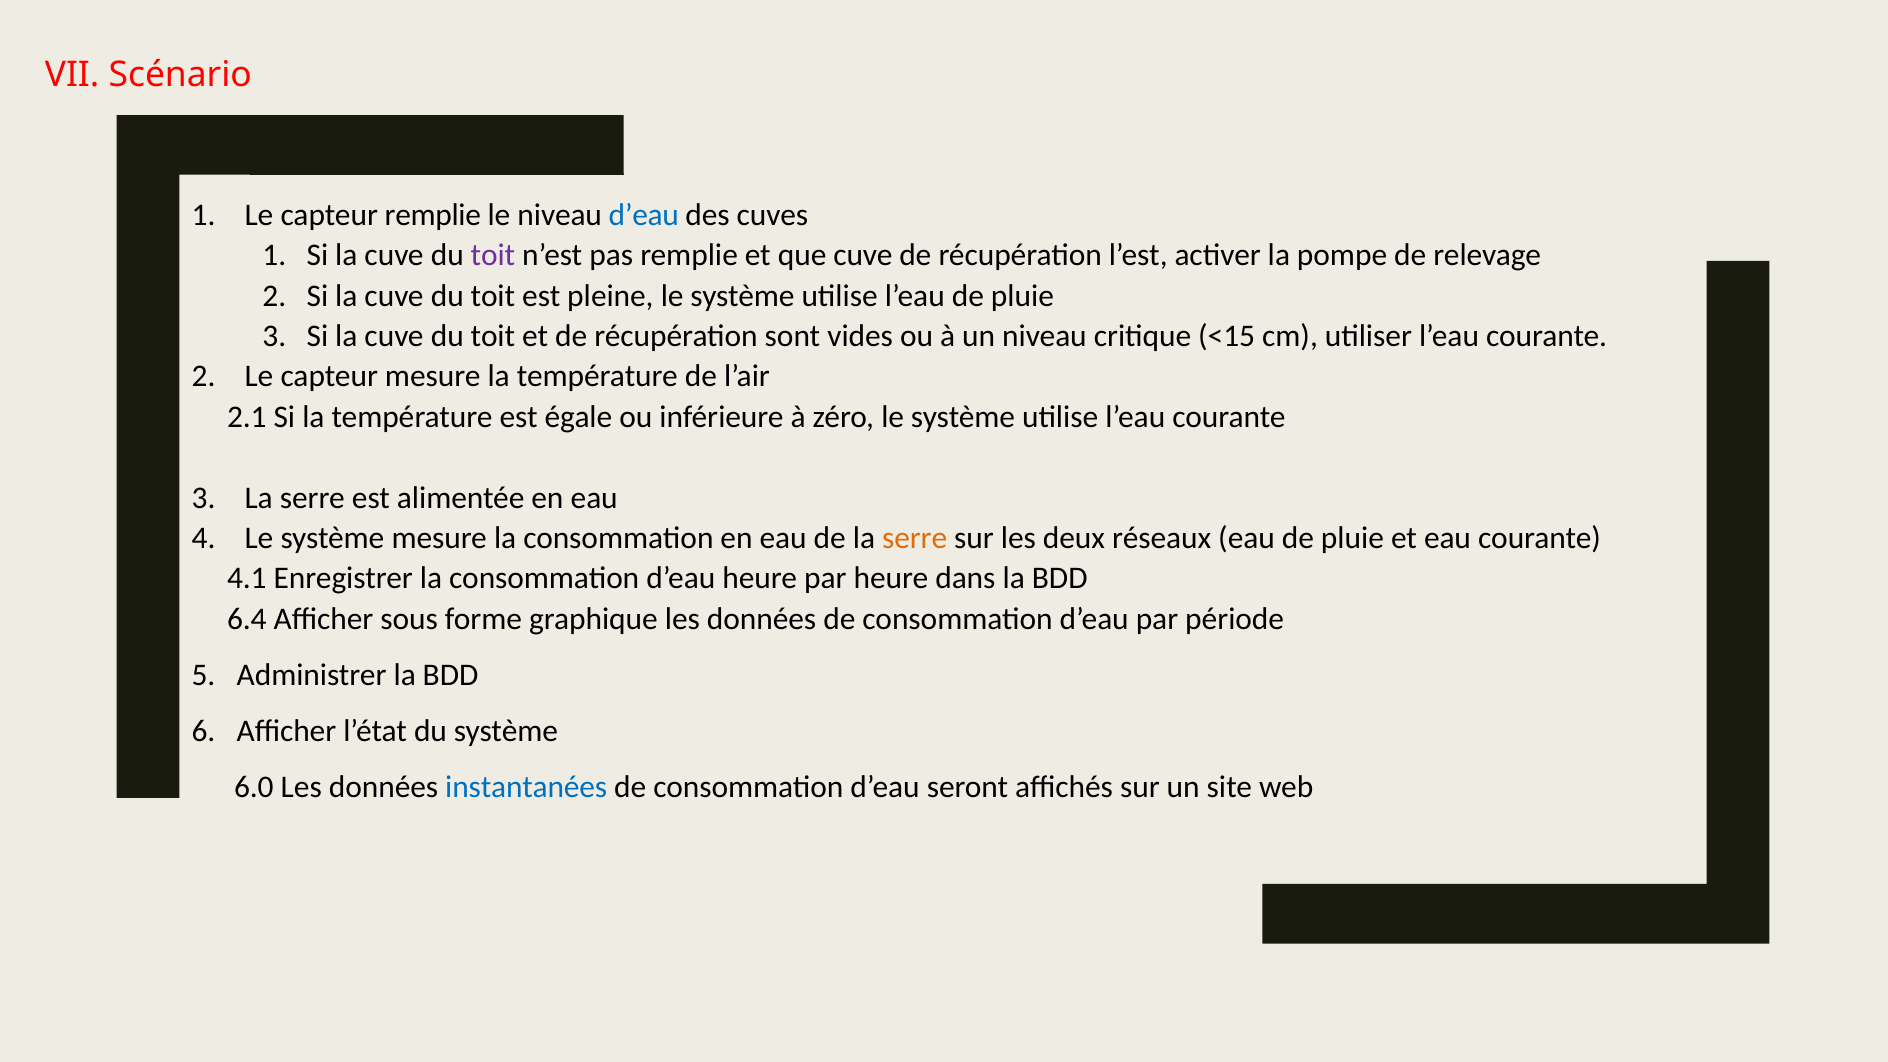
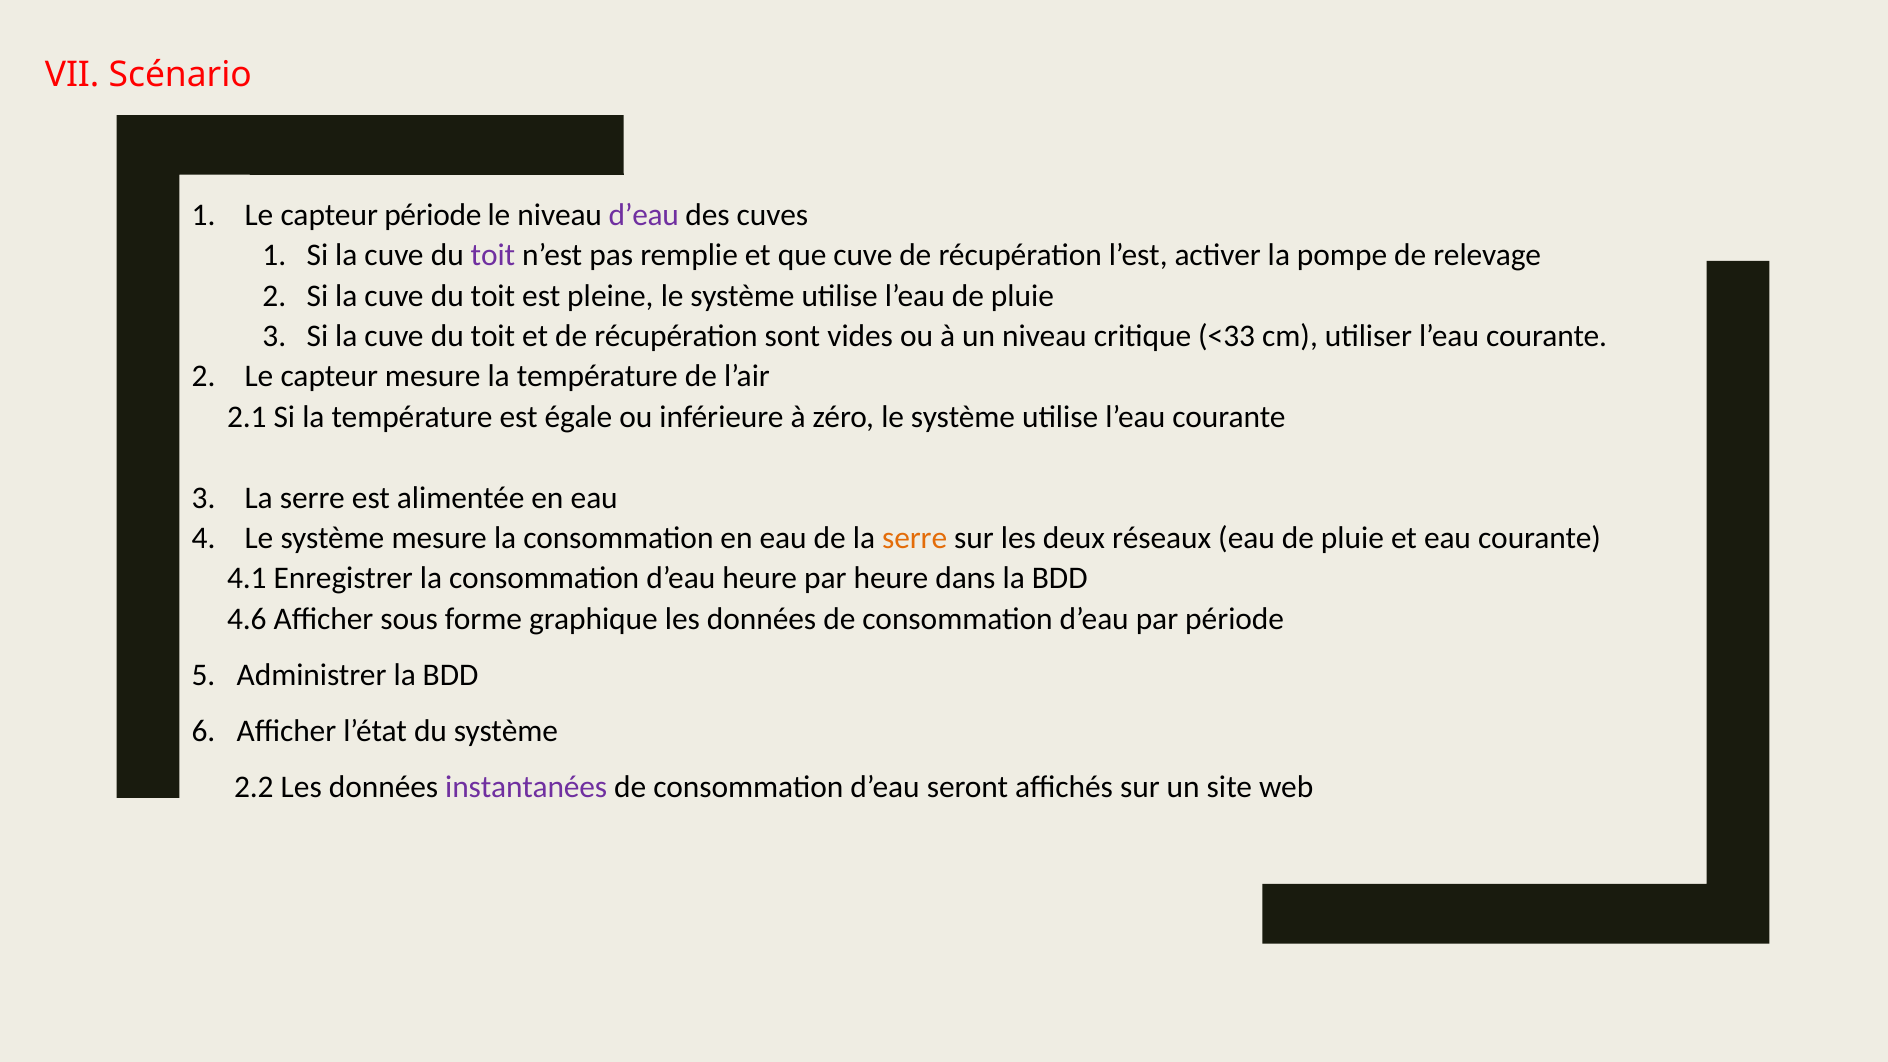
capteur remplie: remplie -> période (433, 215)
d’eau colour: blue -> purple (644, 215)
<15: <15 -> <33 (1227, 336)
6.4: 6.4 -> 4.6 (247, 619)
6.0: 6.0 -> 2.2 (254, 787)
instantanées colour: blue -> purple (526, 787)
